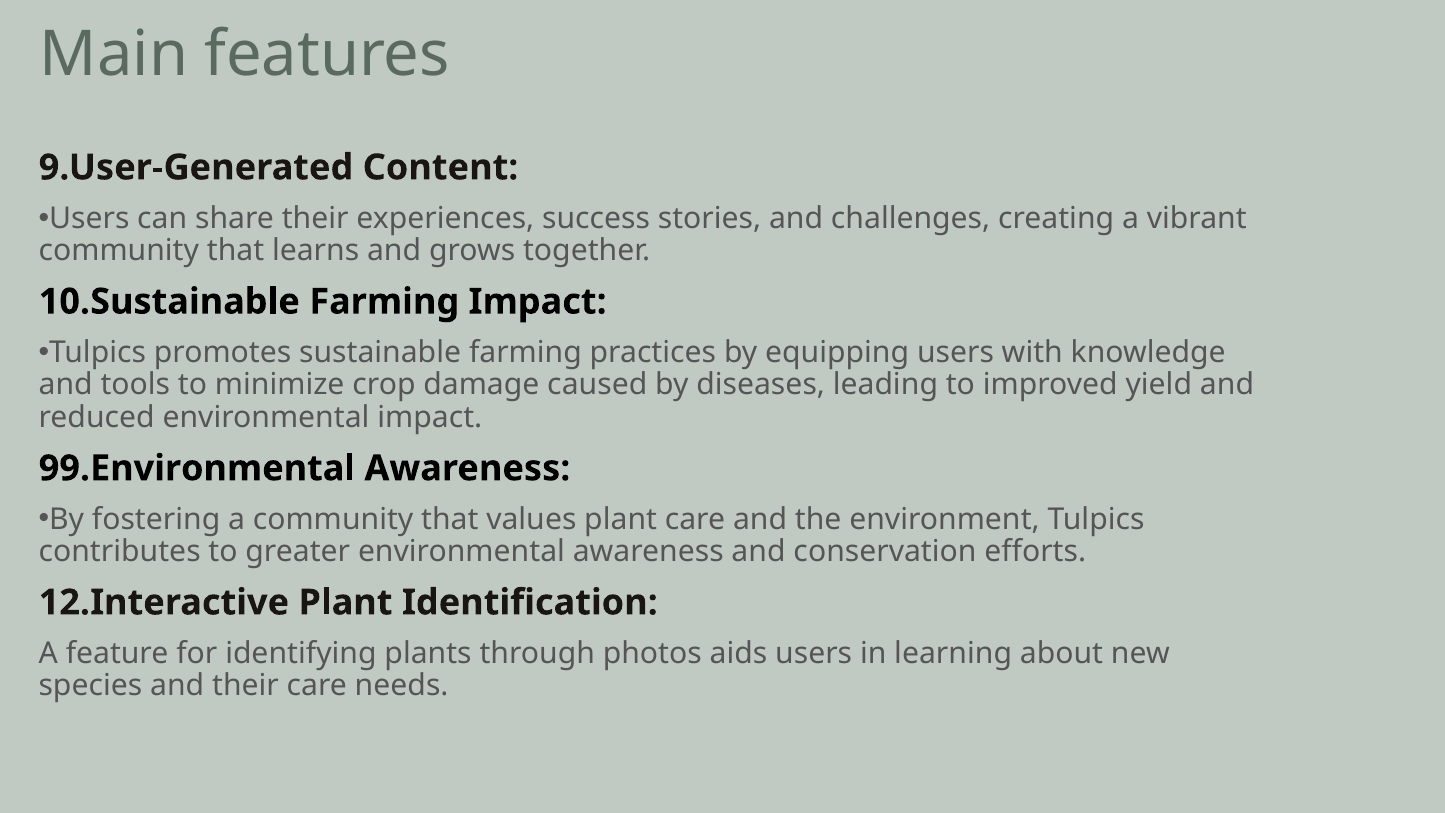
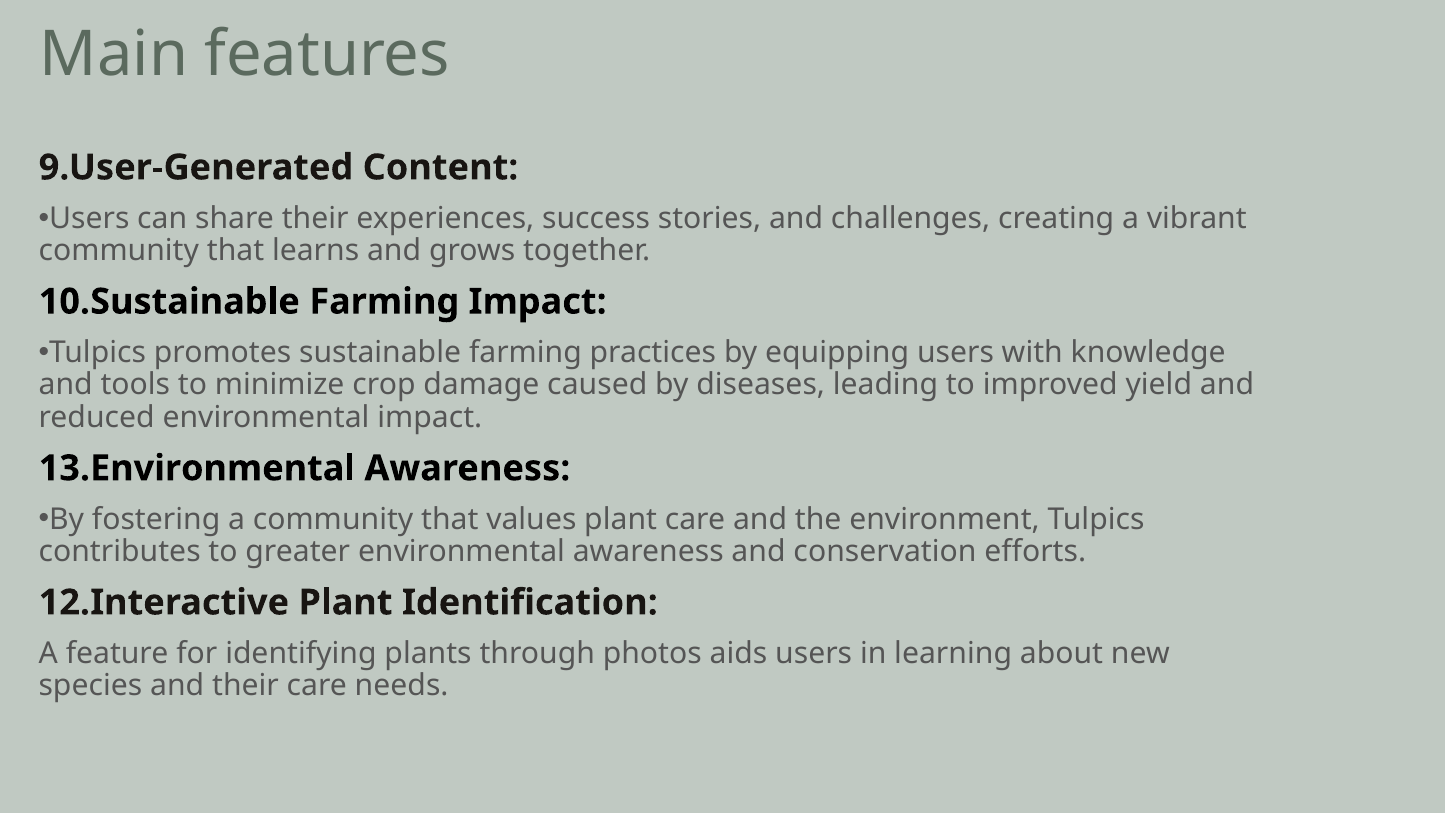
99.Environmental: 99.Environmental -> 13.Environmental (197, 468)
